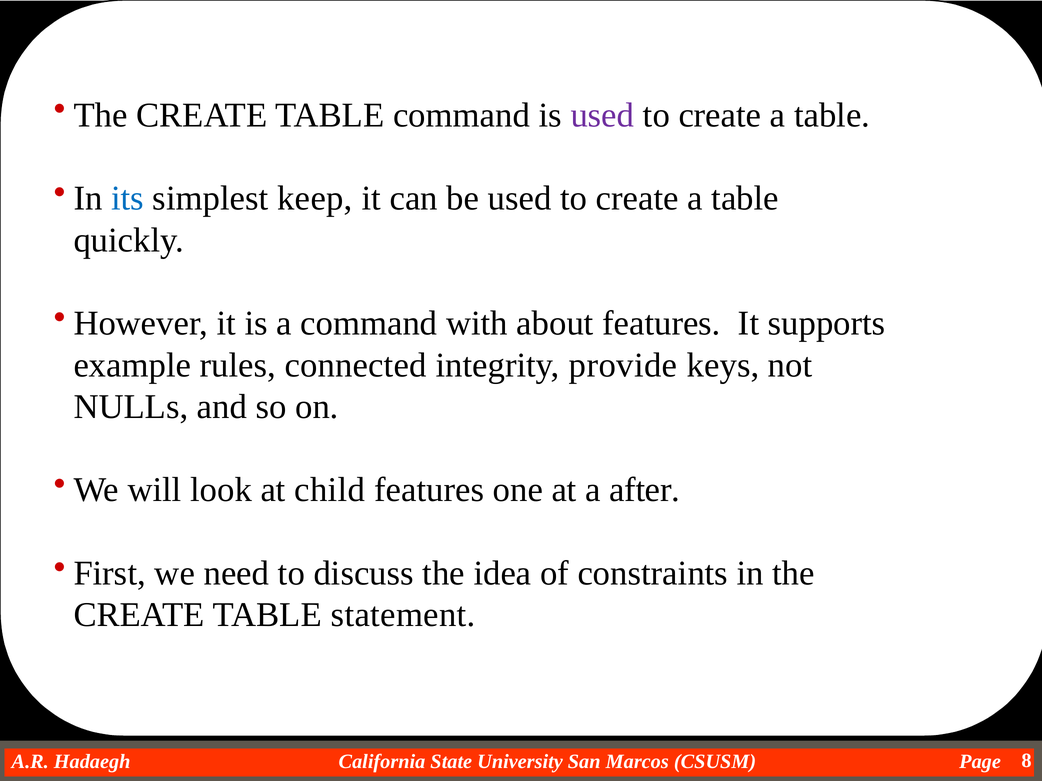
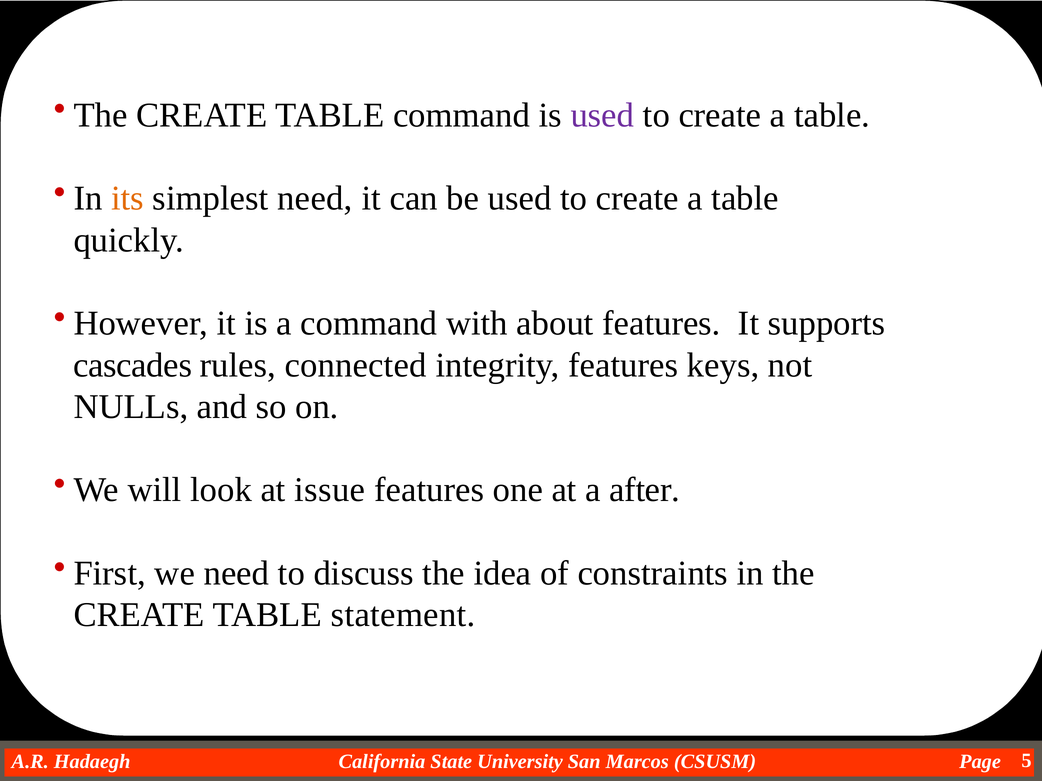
its colour: blue -> orange (127, 199)
simplest keep: keep -> need (315, 199)
example: example -> cascades (133, 365)
integrity provide: provide -> features (623, 365)
child: child -> issue (330, 490)
8: 8 -> 5 (1027, 761)
